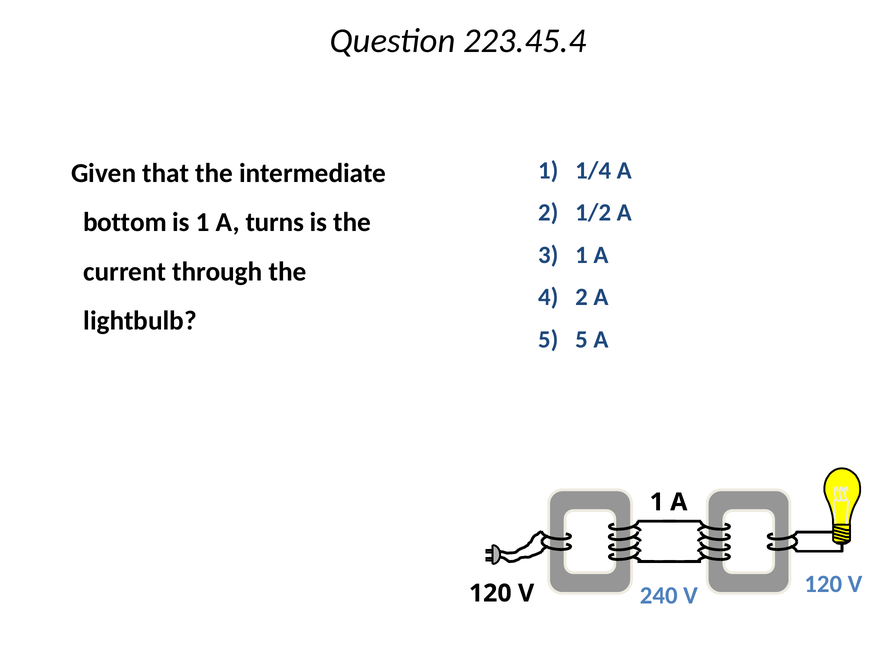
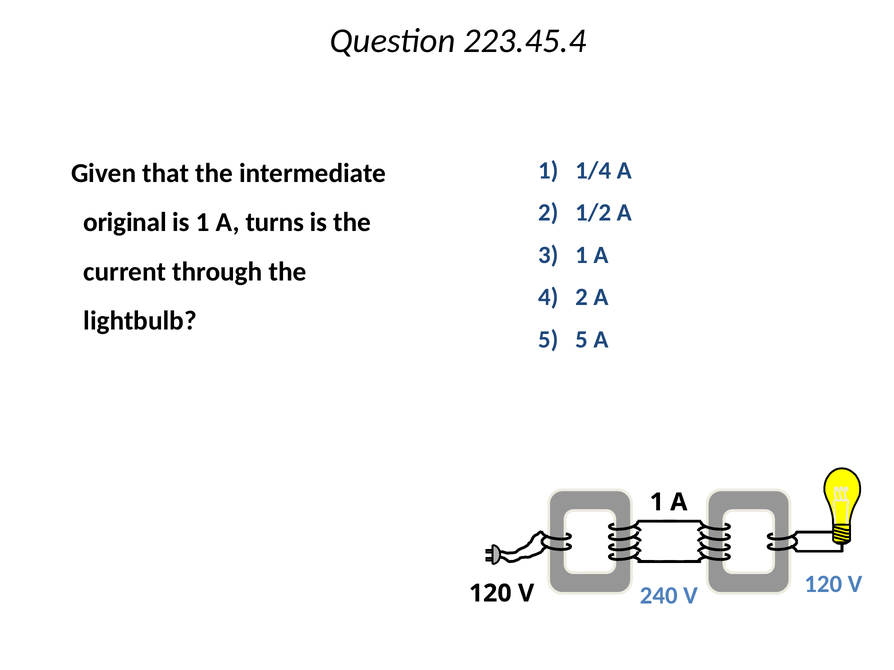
bottom: bottom -> original (125, 223)
